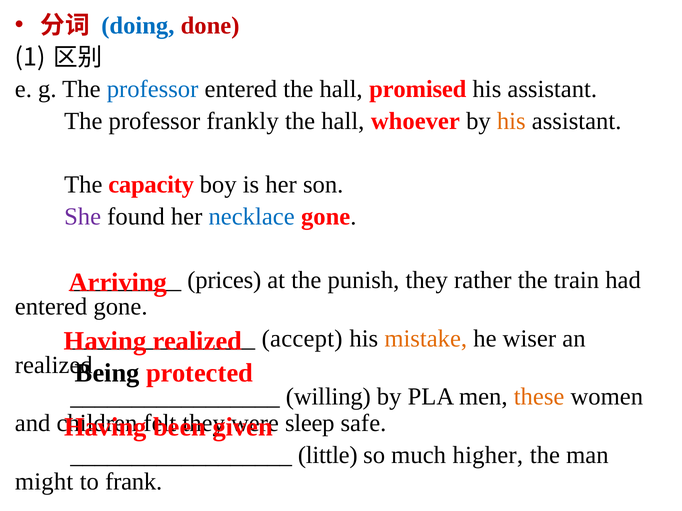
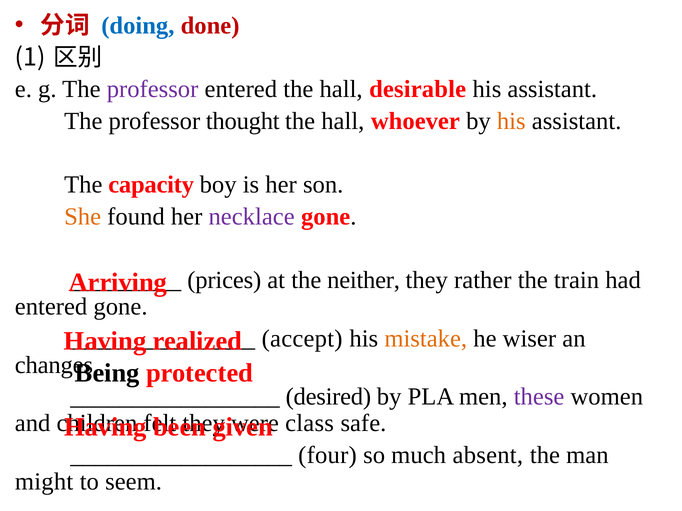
professor colour: blue -> purple (153, 89)
promised: promised -> desirable (418, 89)
frankly: frankly -> thought (243, 121)
She colour: purple -> orange (83, 217)
necklace colour: blue -> purple (252, 217)
punish: punish -> neither (364, 280)
realized: realized -> changes (57, 365)
willing: willing -> desired (328, 397)
these colour: orange -> purple (539, 397)
sleep: sleep -> class (310, 424)
little: little -> four (328, 455)
higher: higher -> absent (488, 455)
frank: frank -> seem (134, 482)
